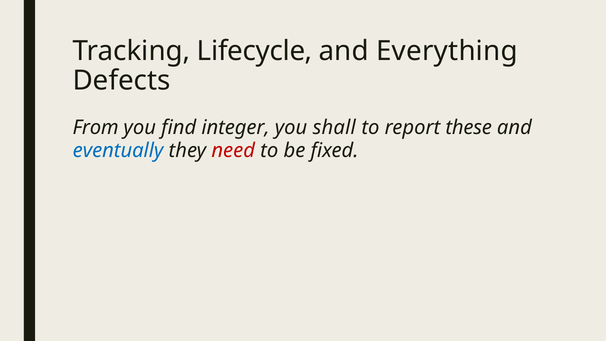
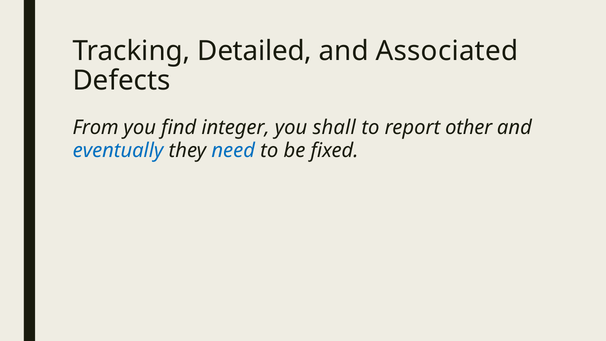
Lifecycle: Lifecycle -> Detailed (255, 51)
Everything: Everything -> Associated (447, 51)
these: these -> other (469, 127)
need colour: red -> blue (233, 150)
